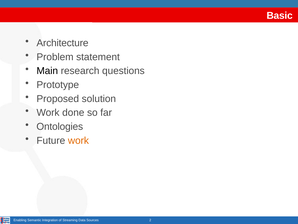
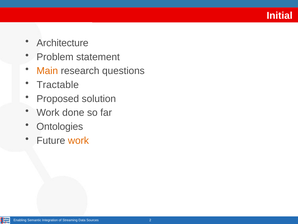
Basic: Basic -> Initial (280, 16)
Main colour: black -> orange (47, 71)
Prototype: Prototype -> Tractable (58, 85)
